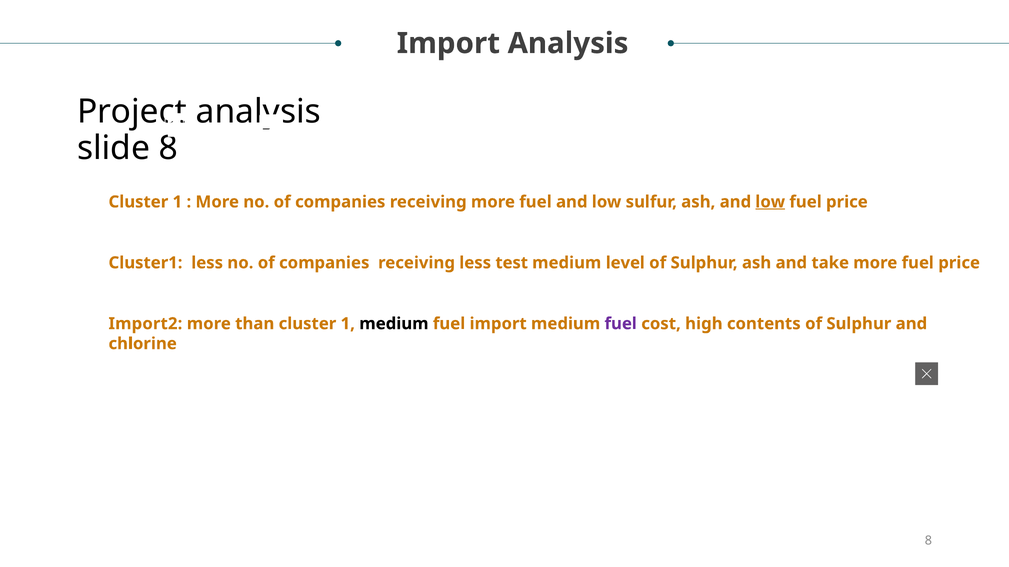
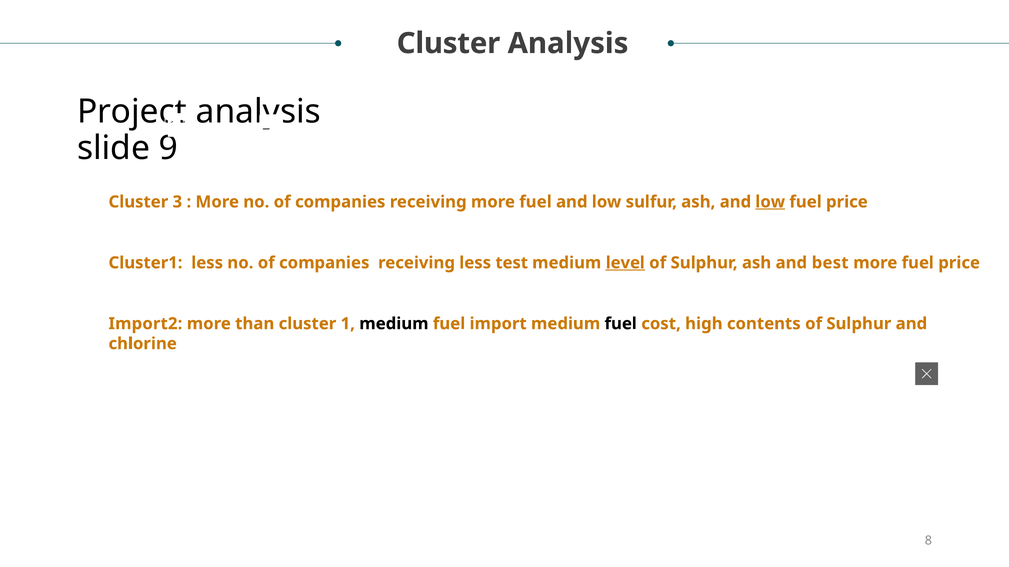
Import: Import -> Cluster (448, 43)
slide 8: 8 -> 9 (168, 148)
1: 1 -> 3 (177, 202)
level underline: none -> present (625, 263)
take: take -> best (830, 263)
fuel colour: purple -> black (621, 324)
